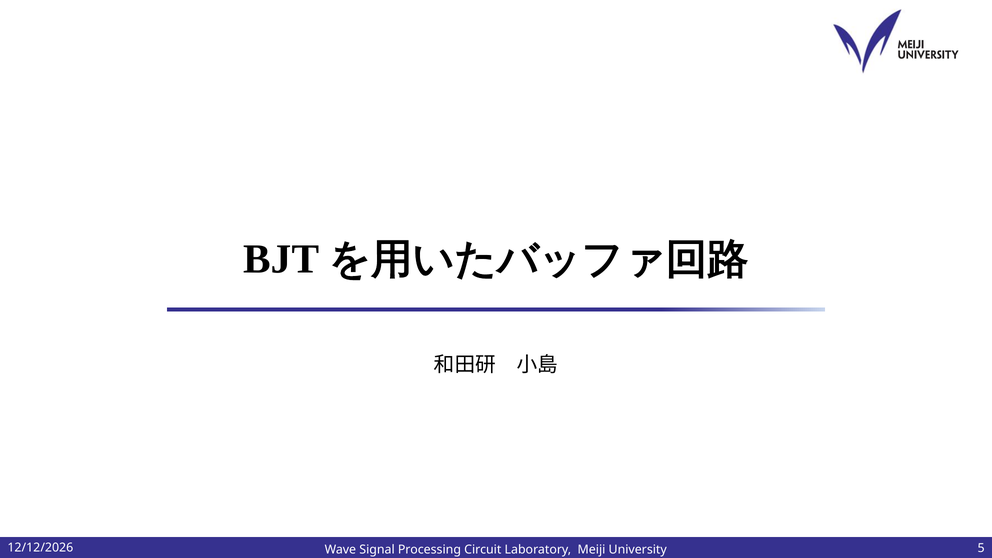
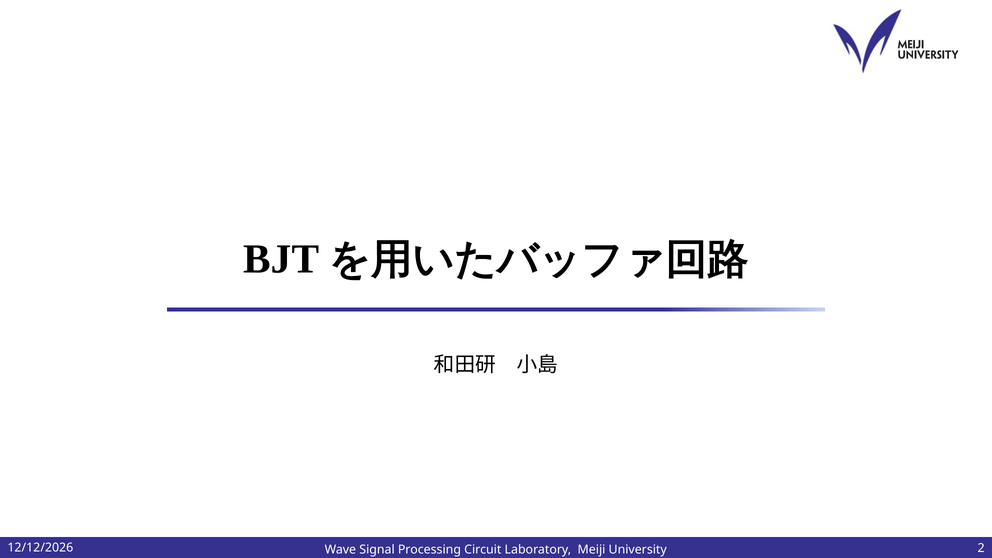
5: 5 -> 2 (981, 548)
